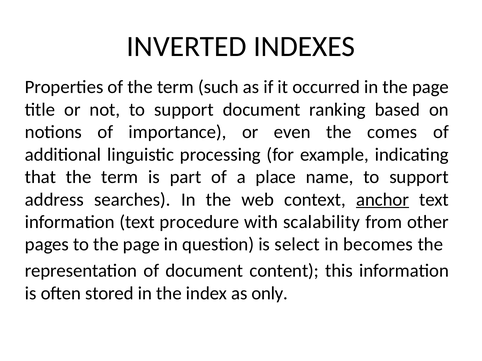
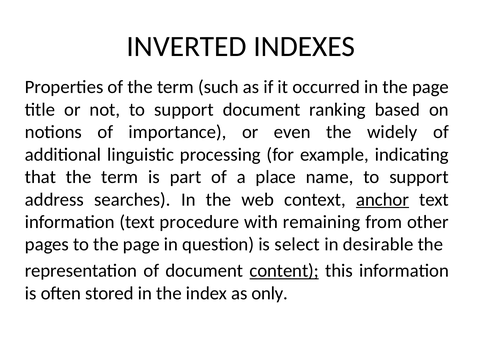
comes: comes -> widely (392, 132)
scalability: scalability -> remaining (322, 222)
becomes: becomes -> desirable (378, 245)
content underline: none -> present (284, 271)
